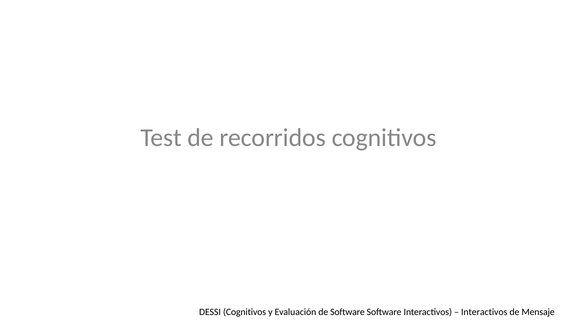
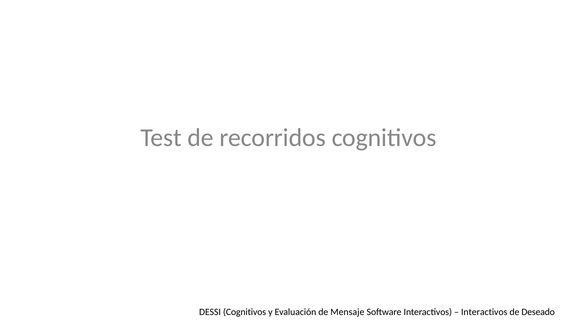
de Software: Software -> Mensaje (347, 311)
Mensaje: Mensaje -> Deseado (538, 311)
